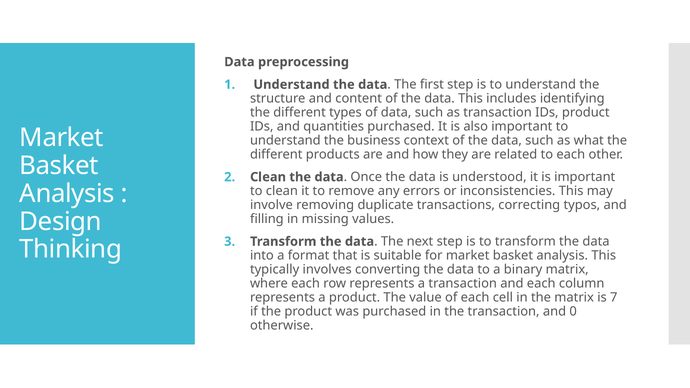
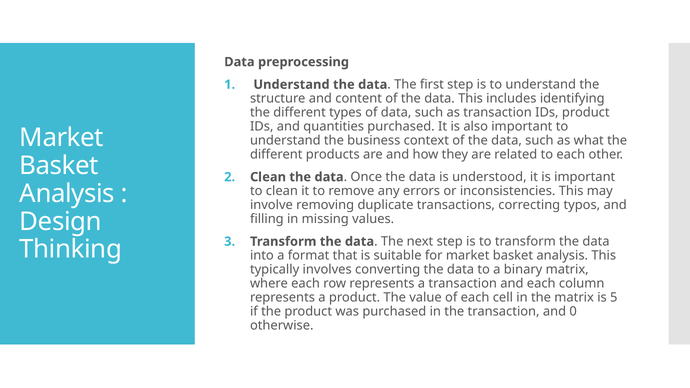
7: 7 -> 5 (614, 297)
